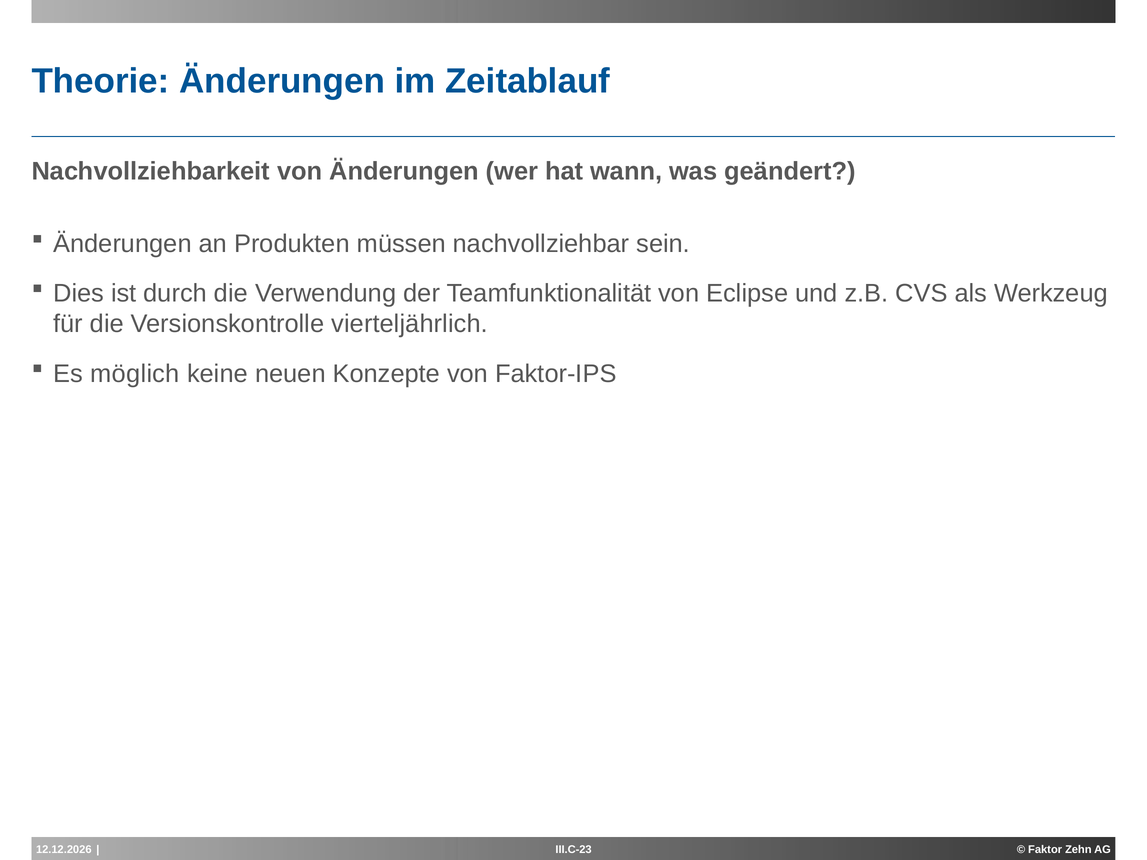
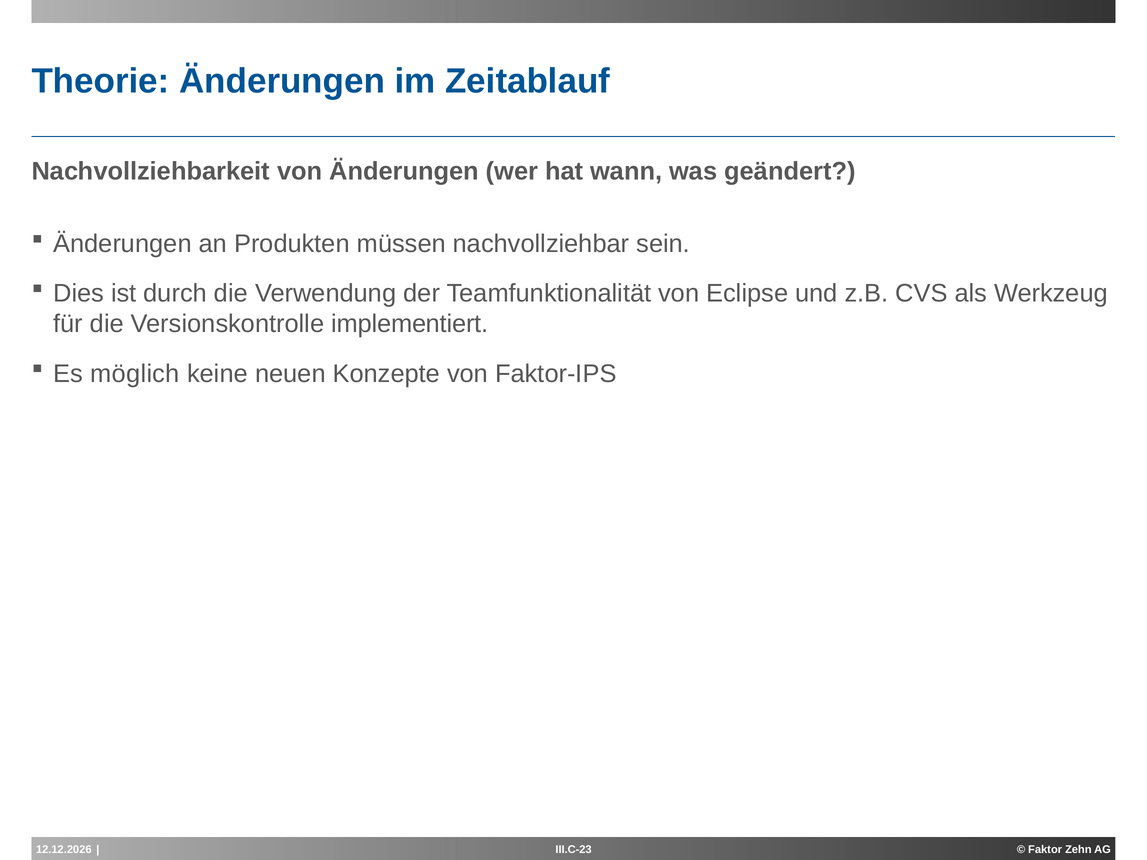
vierteljährlich: vierteljährlich -> implementiert (410, 324)
